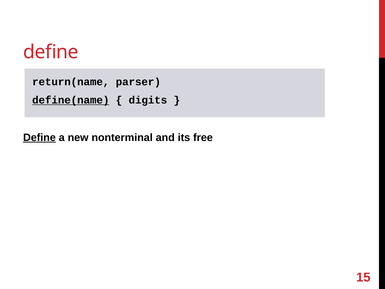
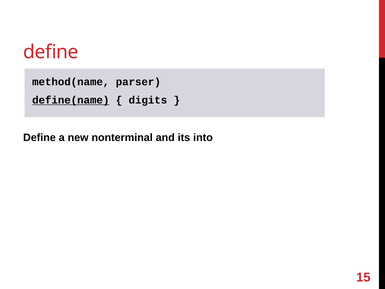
return(name: return(name -> method(name (71, 82)
Define underline: present -> none (39, 137)
free: free -> into (203, 137)
